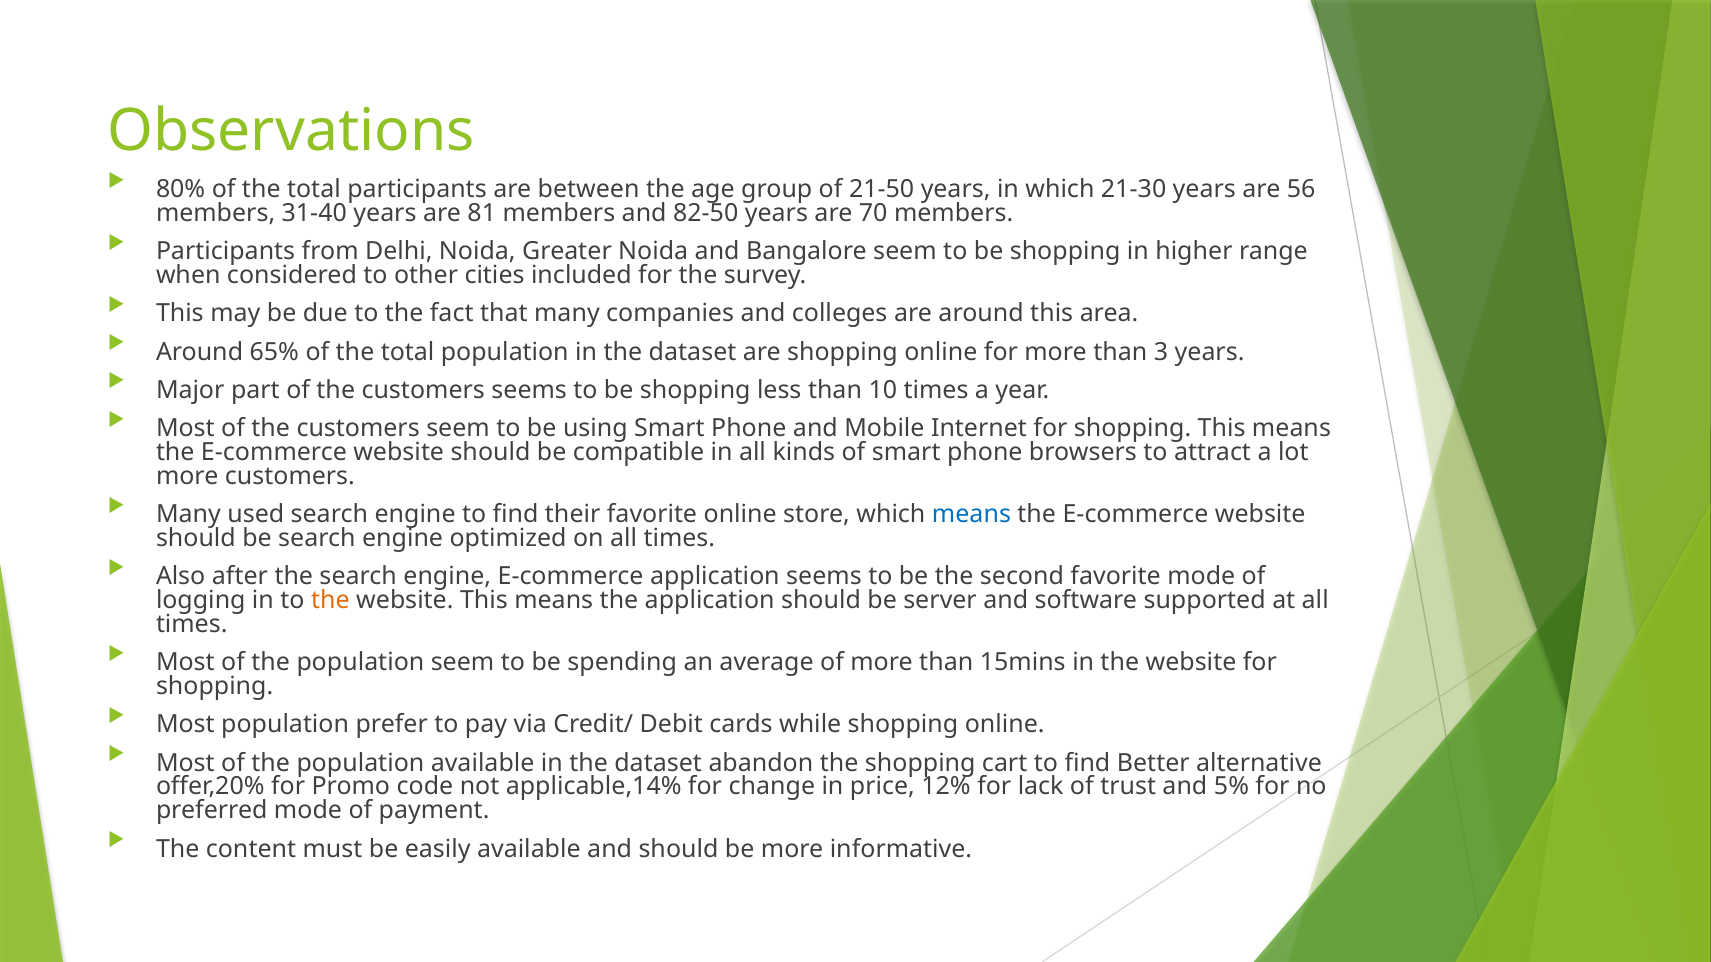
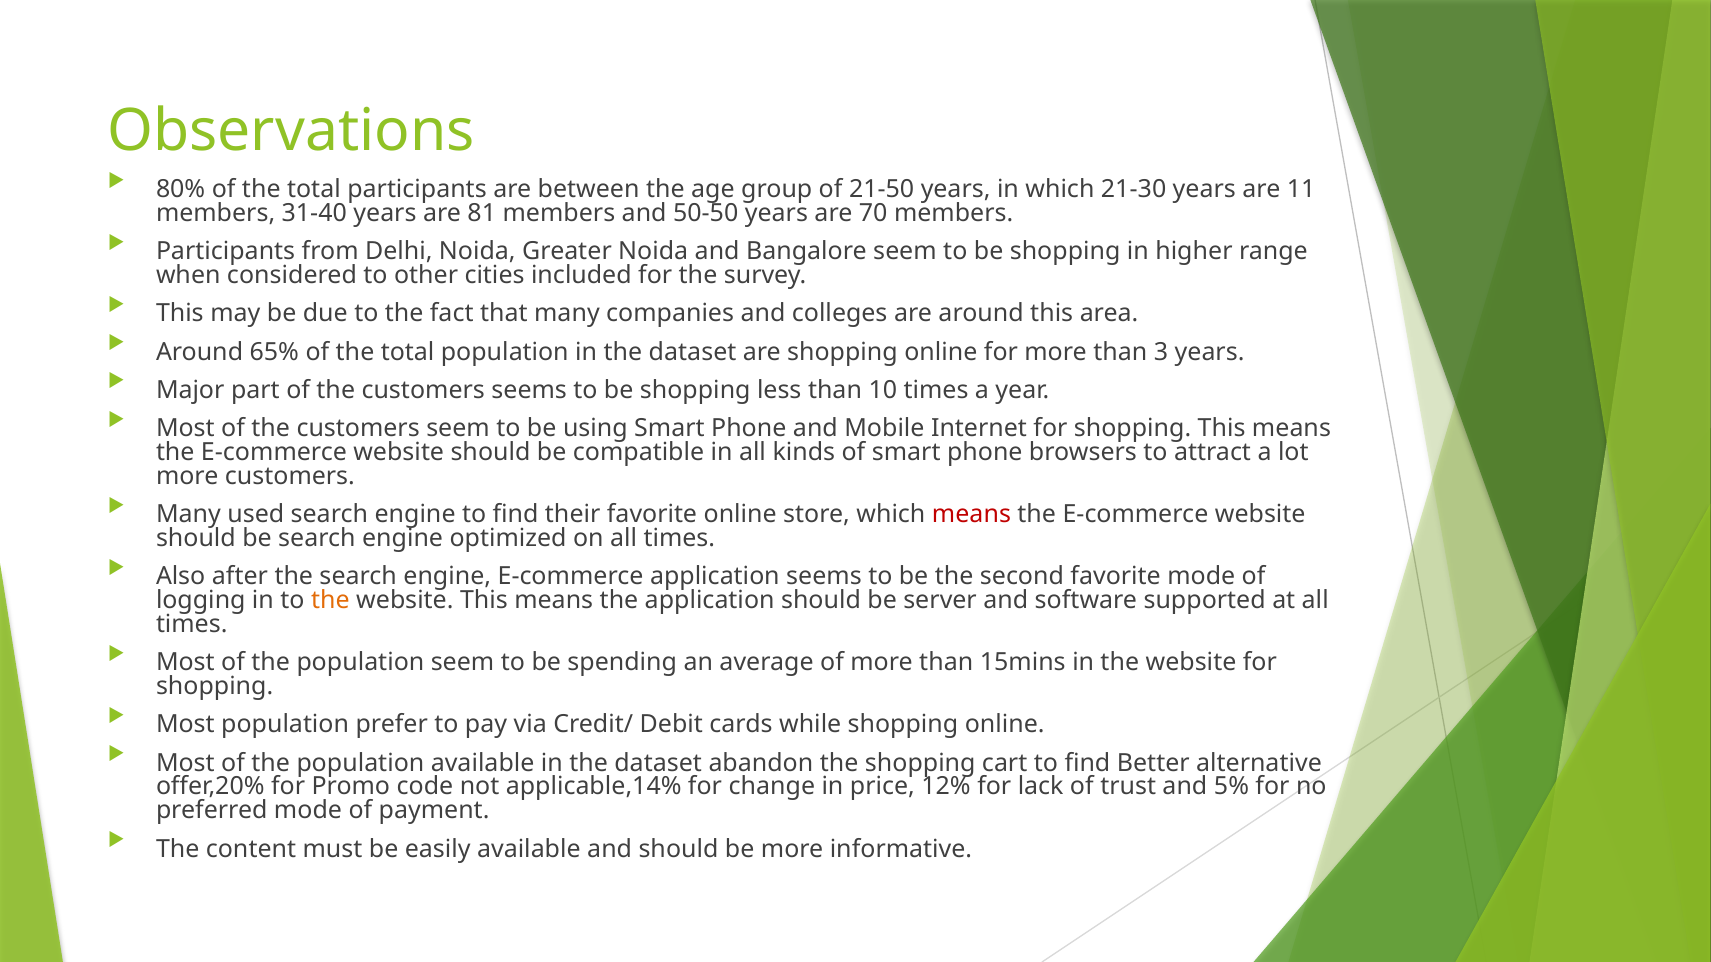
56: 56 -> 11 (1301, 190)
82-50: 82-50 -> 50-50 (706, 214)
means colour: blue -> red (971, 515)
